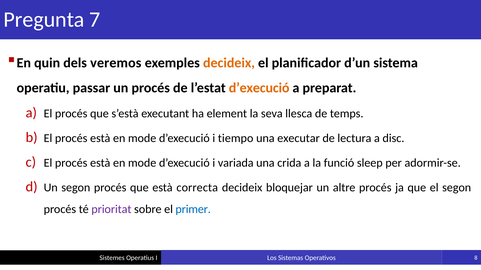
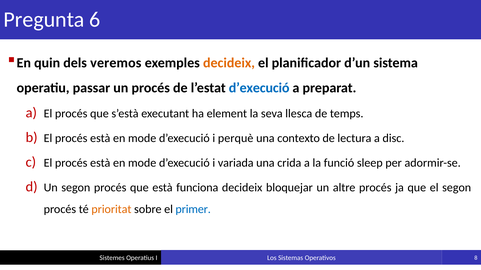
7: 7 -> 6 (95, 20)
d’execució colour: orange -> blue (259, 88)
tiempo: tiempo -> perquè (236, 139)
executar: executar -> contexto (299, 139)
correcta: correcta -> funciona (197, 188)
prioritat colour: purple -> orange (111, 209)
